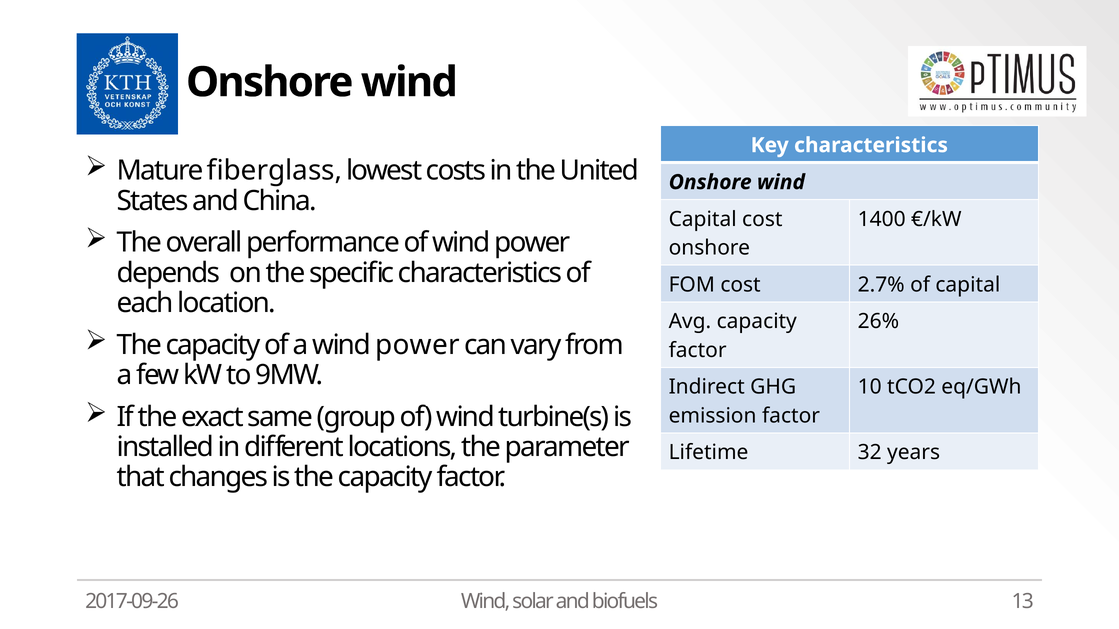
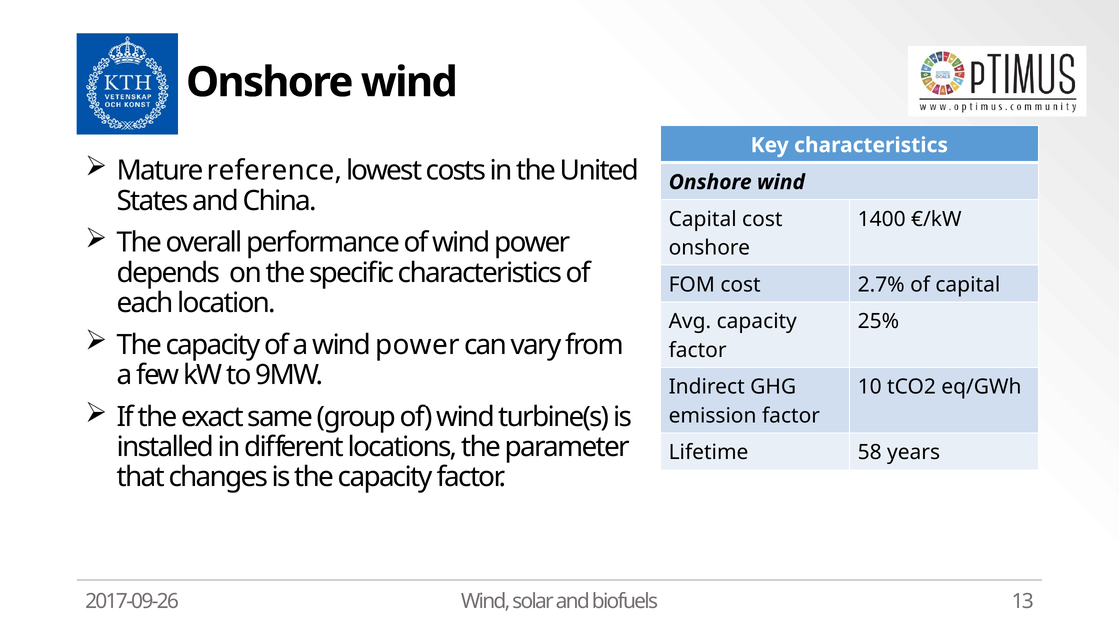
fiberglass: fiberglass -> reference (275, 171)
26%: 26% -> 25% (878, 322)
32: 32 -> 58 (870, 453)
